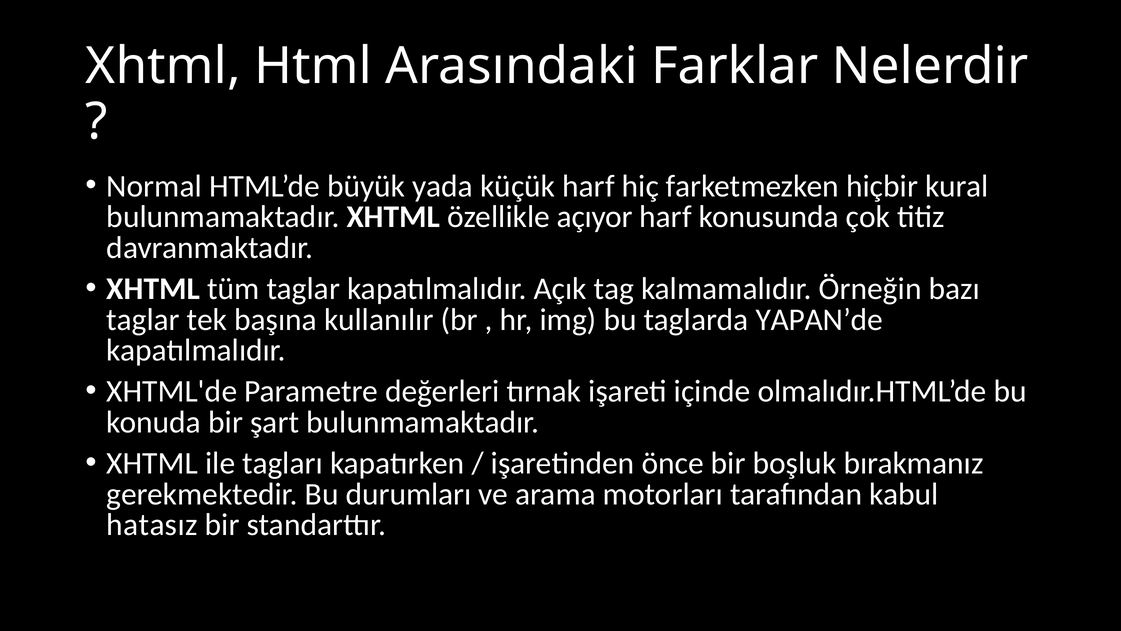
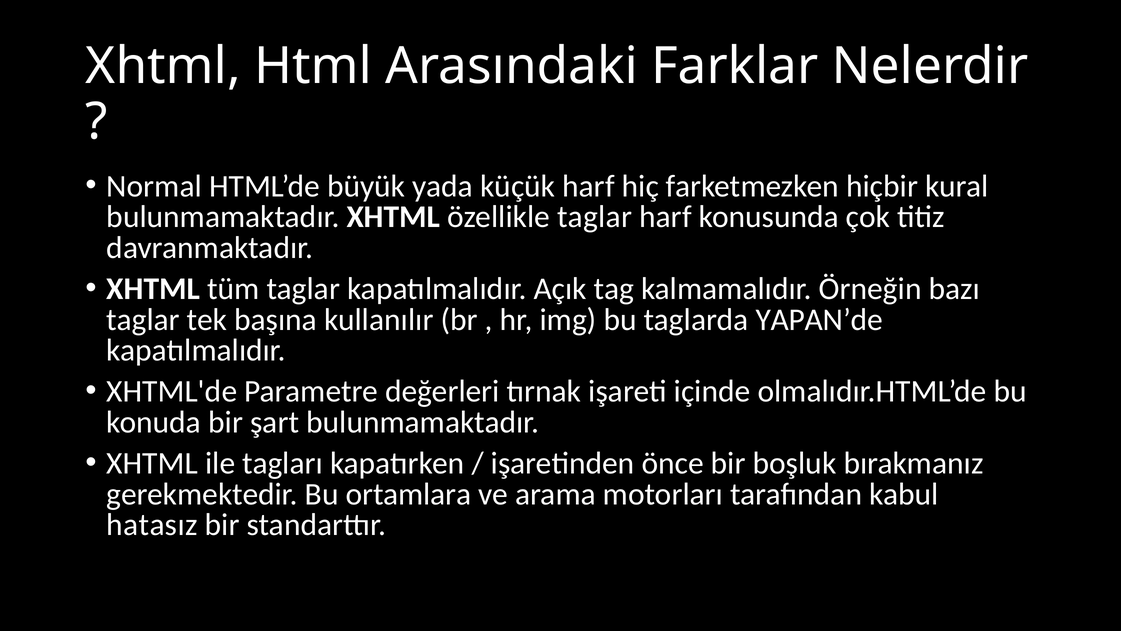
özellikle açıyor: açıyor -> taglar (595, 217)
durumları: durumları -> ortamlara (409, 494)
